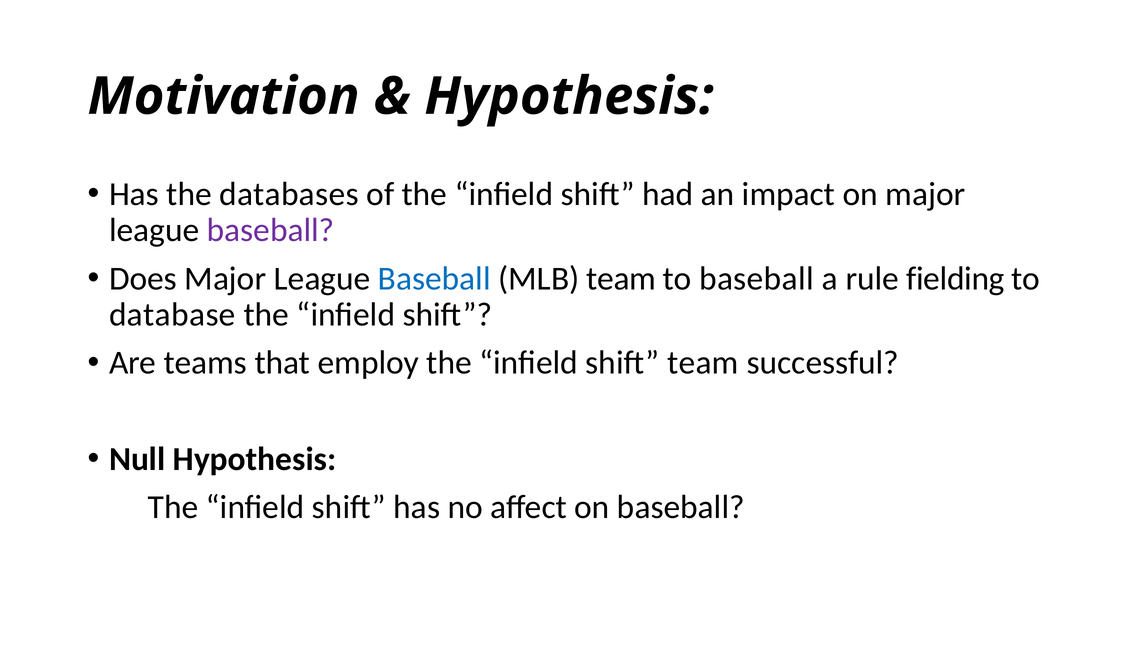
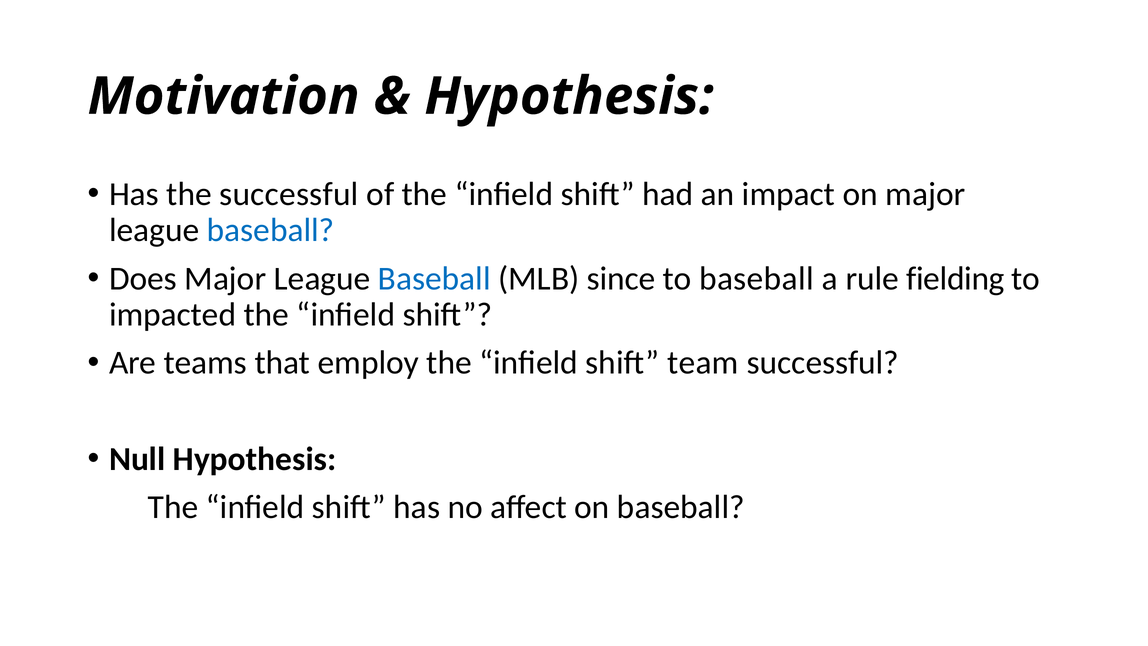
the databases: databases -> successful (289, 194)
baseball colour: purple -> blue (271, 230)
MLB team: team -> since (621, 278)
database: database -> impacted (173, 315)
